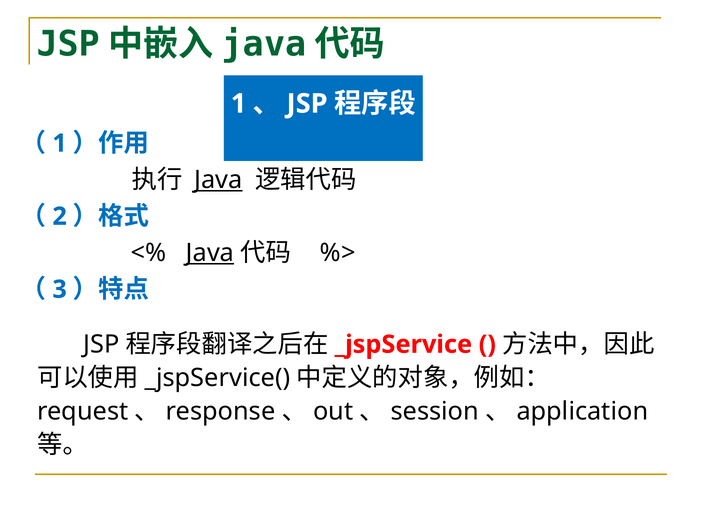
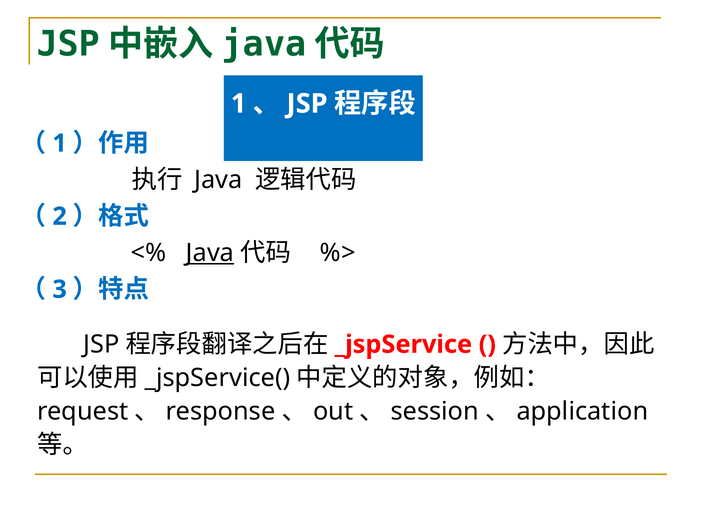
Java underline: present -> none (218, 180)
